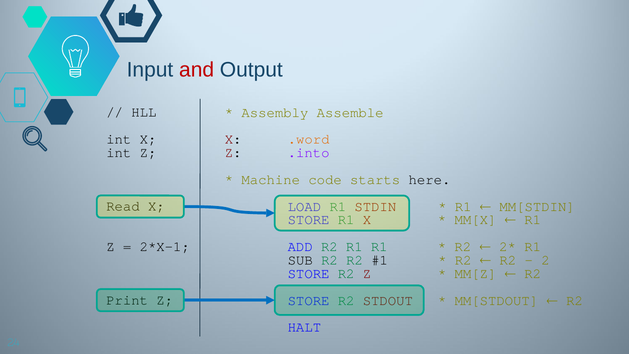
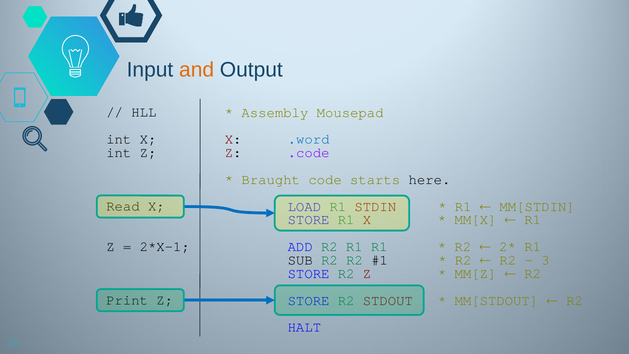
and colour: red -> orange (197, 70)
Assemble: Assemble -> Mousepad (350, 112)
.word colour: orange -> blue (309, 139)
.into: .into -> .code (309, 153)
Machine: Machine -> Braught (271, 180)
2: 2 -> 3 (545, 260)
